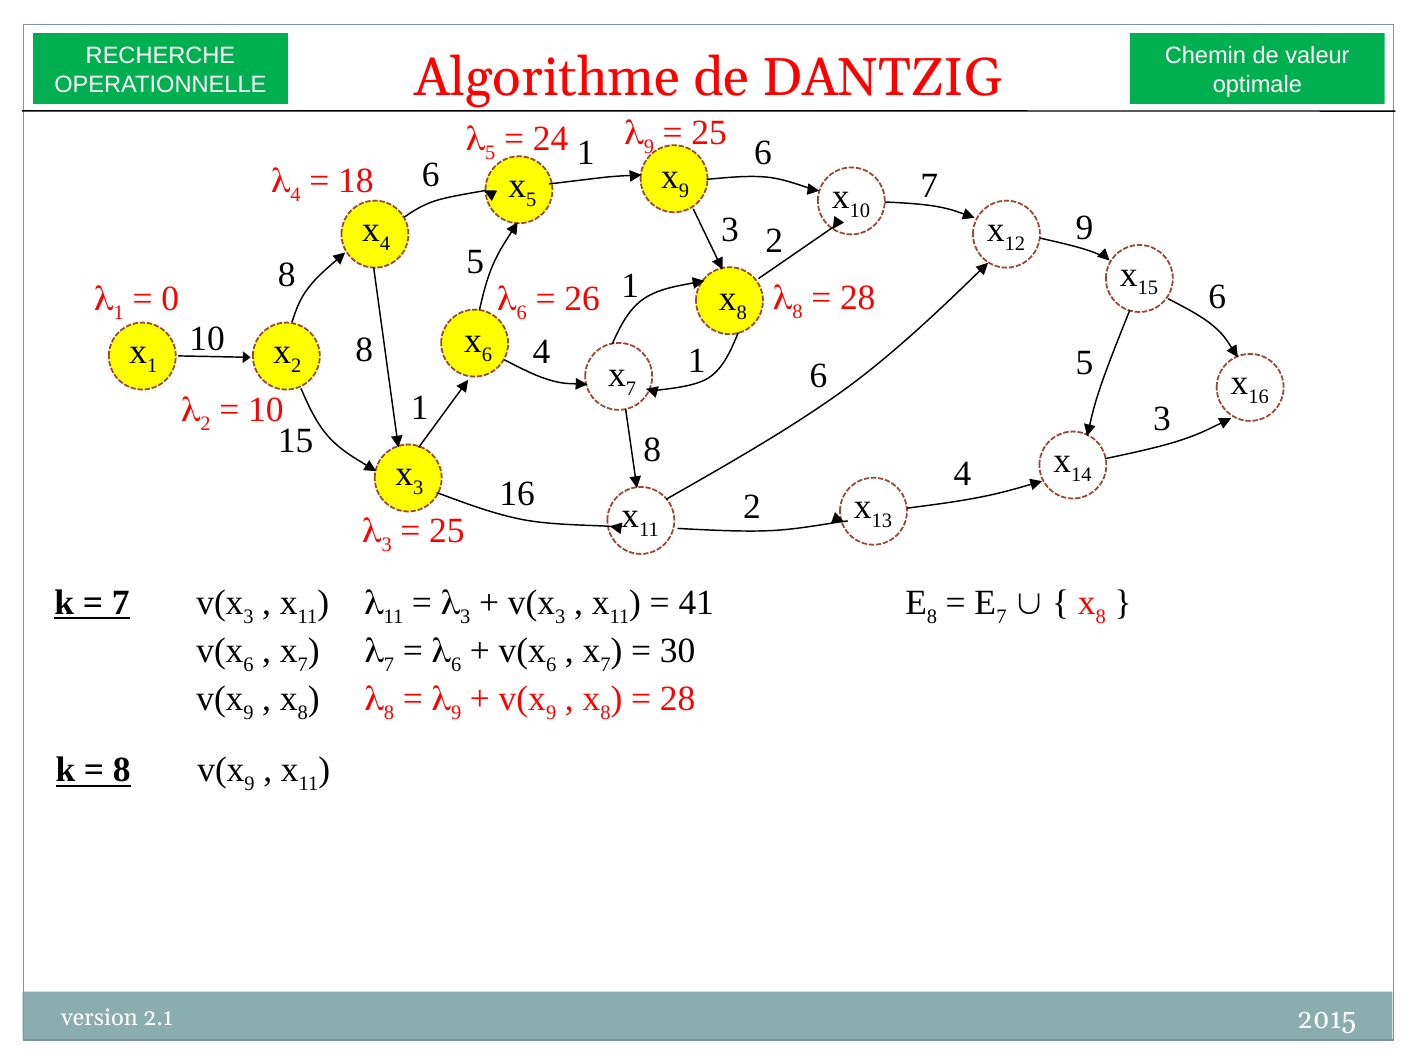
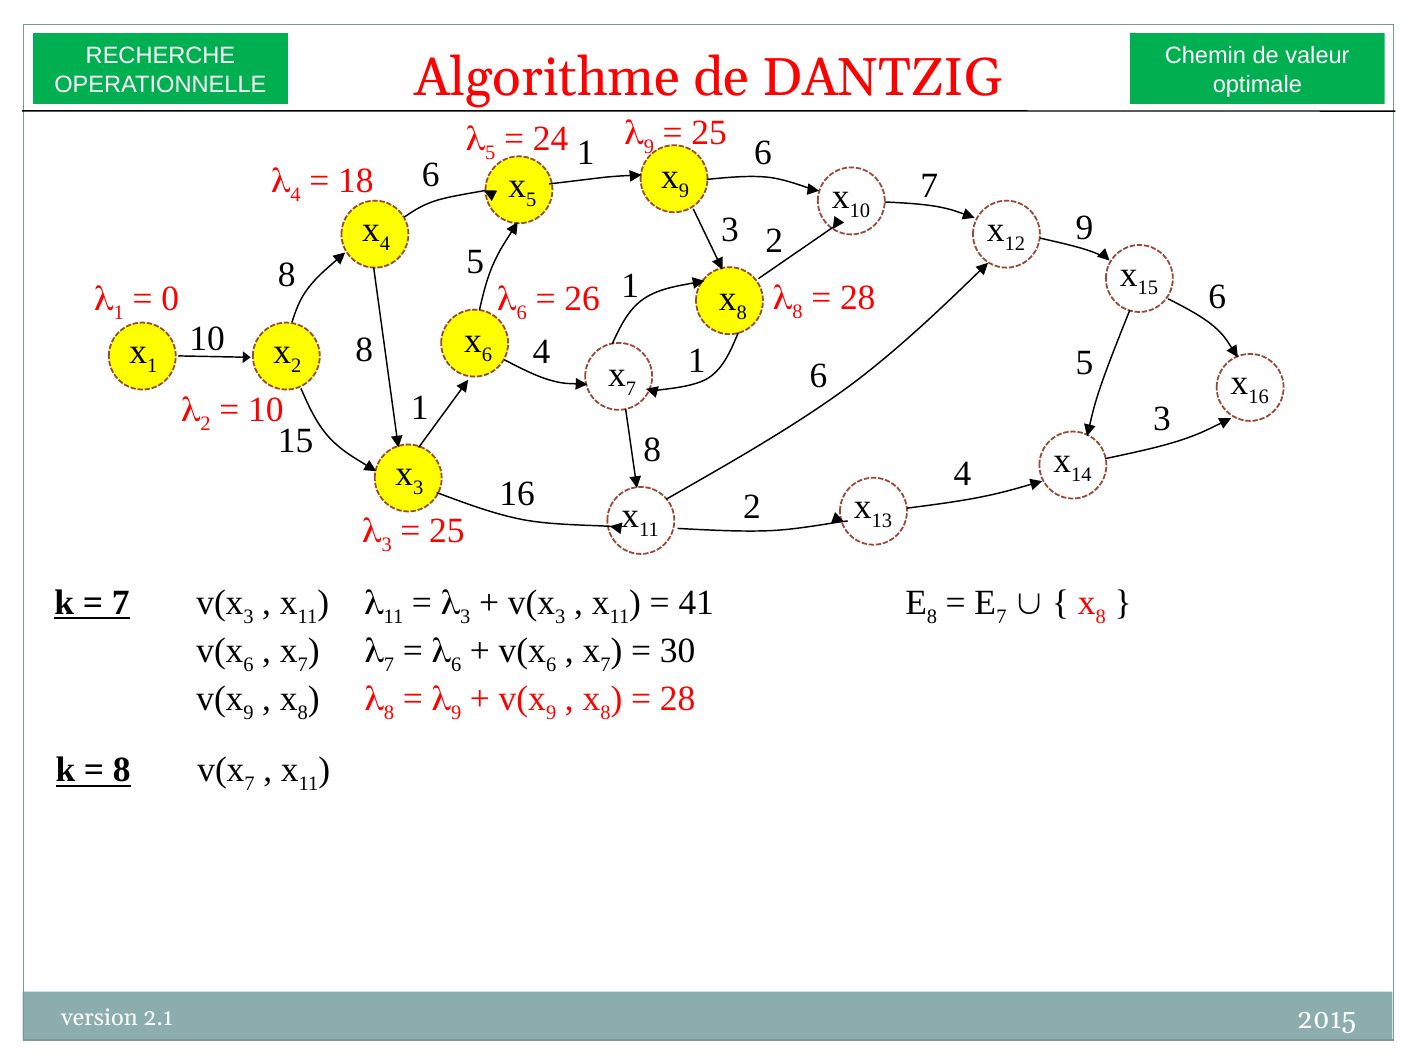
9: 9 -> 7 (249, 784)
